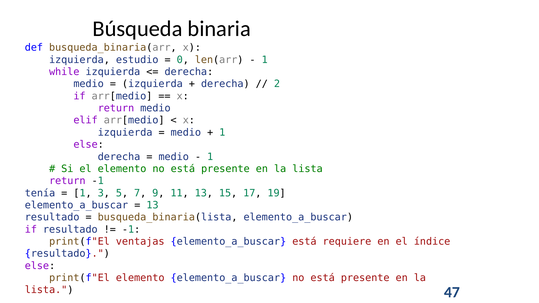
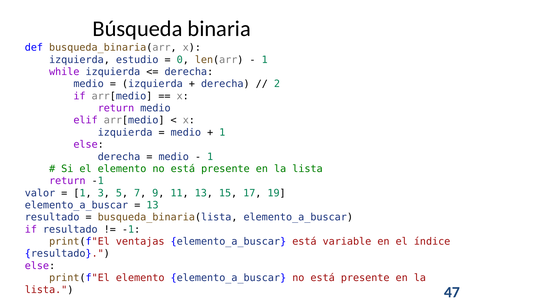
tenía: tenía -> valor (40, 193)
requiere: requiere -> variable (347, 242)
